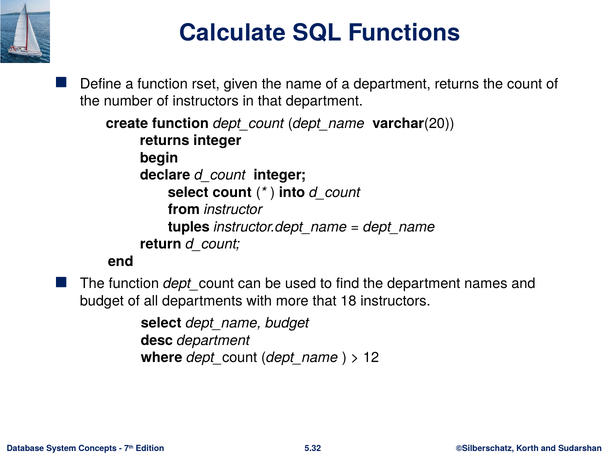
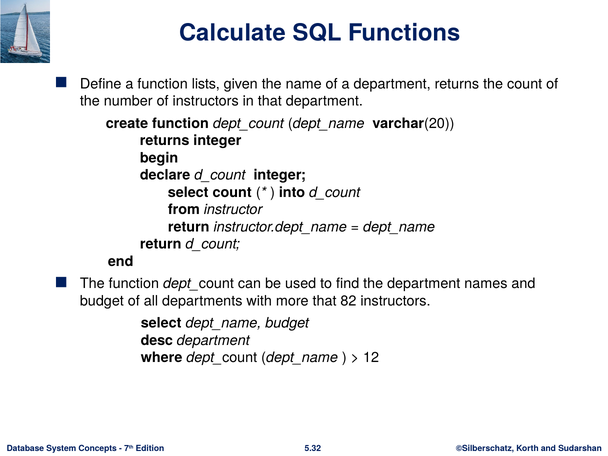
rset: rset -> lists (206, 84)
tuples: tuples -> return (189, 227)
18: 18 -> 82 (348, 301)
